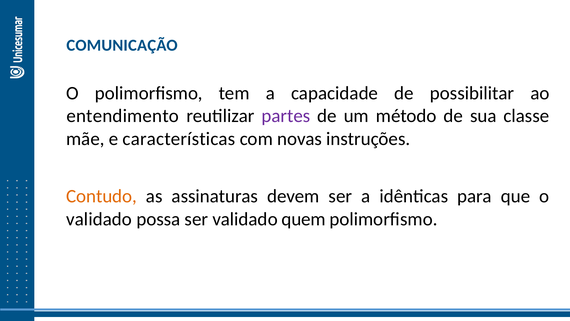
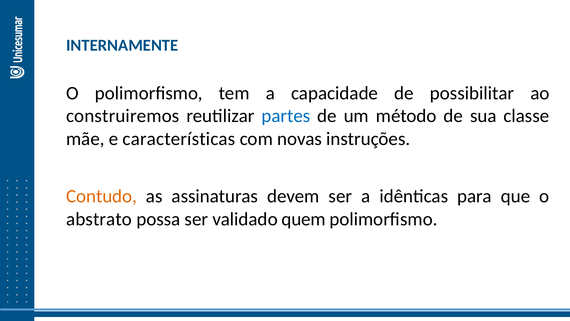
COMUNICAÇÃO: COMUNICAÇÃO -> INTERNAMENTE (122, 45)
entendimento: entendimento -> construiremos (123, 116)
partes colour: purple -> blue (286, 116)
validado: validado -> abstrato (99, 219)
